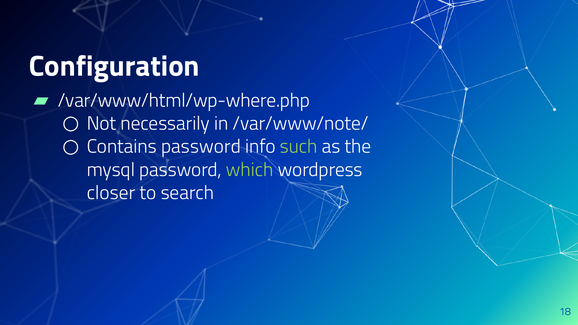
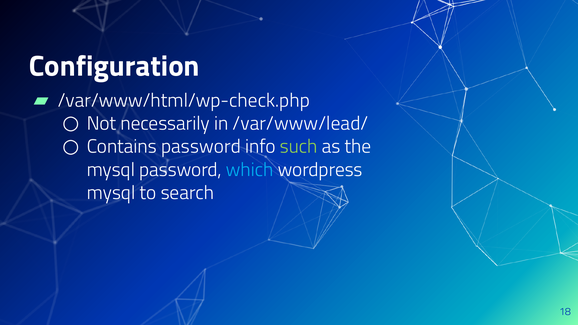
/var/www/html/wp-where.php: /var/www/html/wp-where.php -> /var/www/html/wp-check.php (184, 100)
/var/www/note/: /var/www/note/ -> /var/www/lead/ (300, 124)
which colour: light green -> light blue (250, 170)
closer: closer -> mysql (111, 193)
